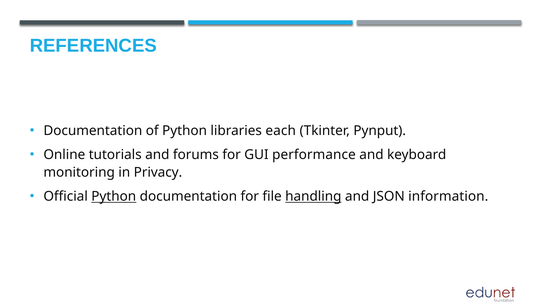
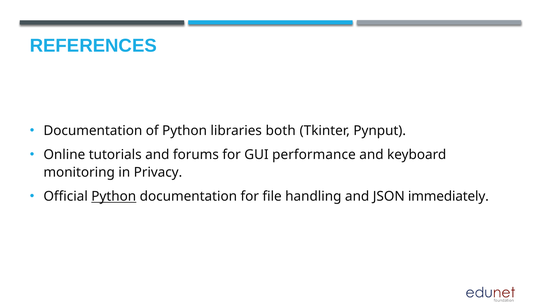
each: each -> both (281, 130)
handling underline: present -> none (313, 196)
information: information -> immediately (448, 196)
